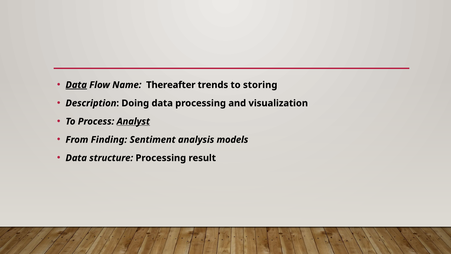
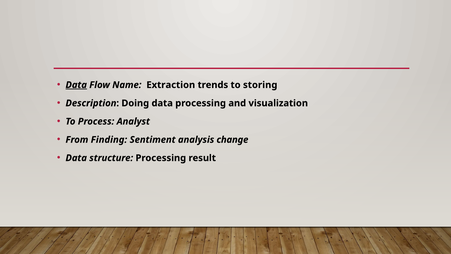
Thereafter: Thereafter -> Extraction (171, 85)
Analyst underline: present -> none (133, 121)
models: models -> change (232, 140)
